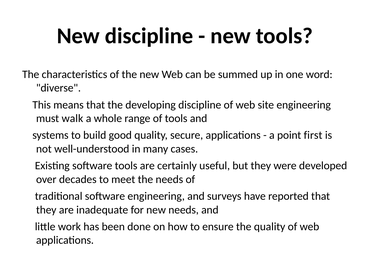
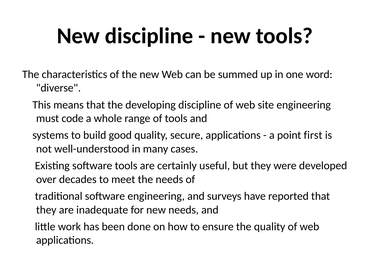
walk: walk -> code (73, 118)
